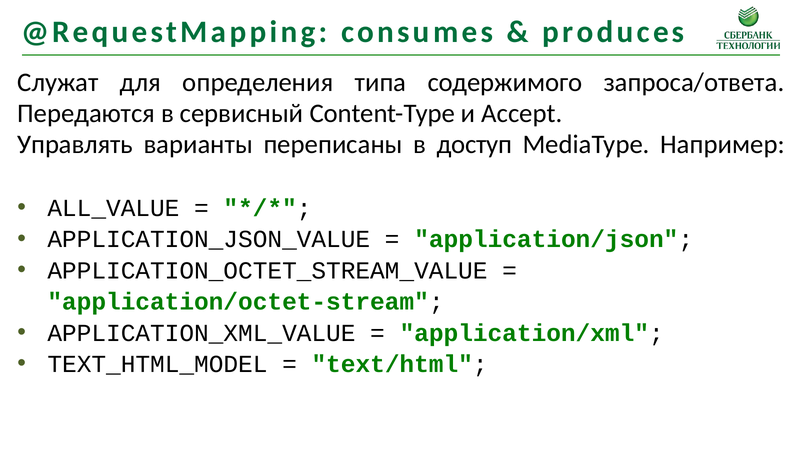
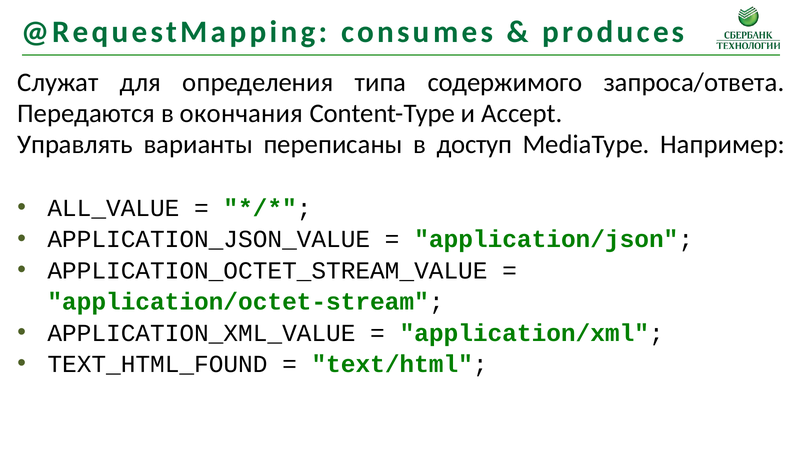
сервисный: сервисный -> окончания (242, 113)
TEXT_HTML_MODEL: TEXT_HTML_MODEL -> TEXT_HTML_FOUND (157, 364)
